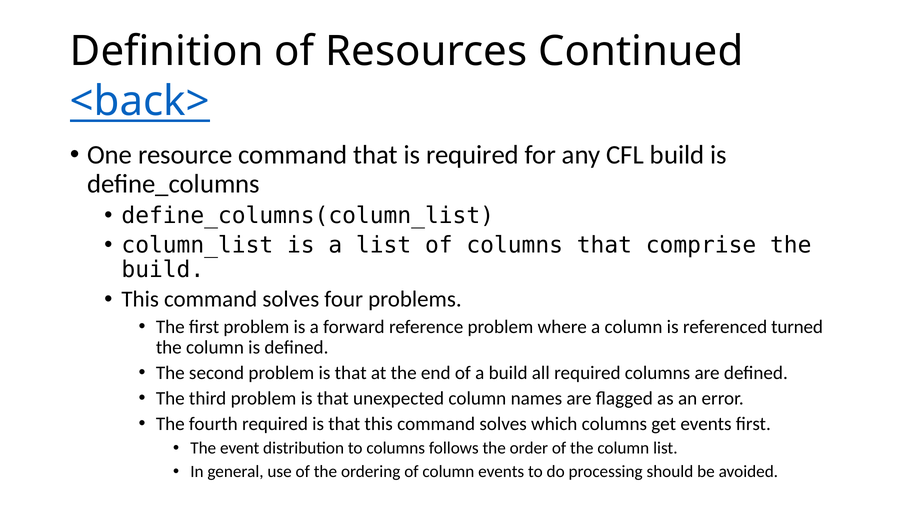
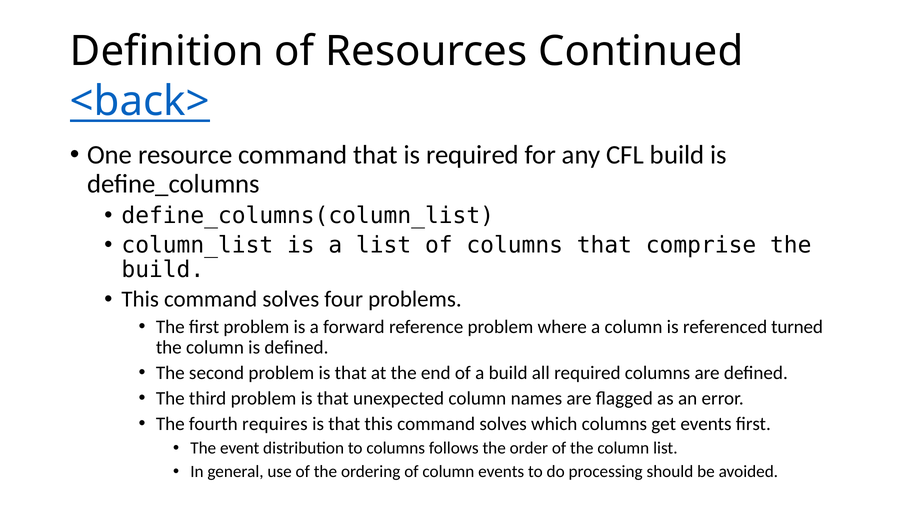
fourth required: required -> requires (275, 424)
